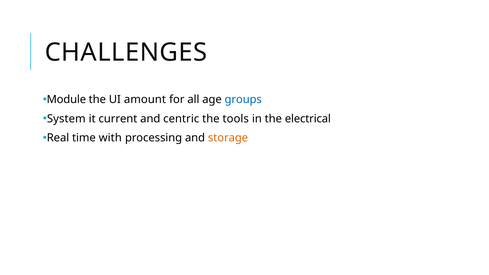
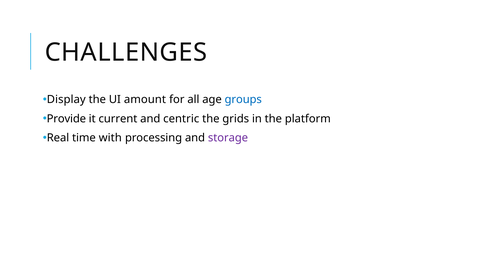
Module: Module -> Display (66, 99)
System: System -> Provide (66, 119)
tools: tools -> grids (236, 119)
electrical: electrical -> platform (308, 119)
storage colour: orange -> purple (228, 138)
